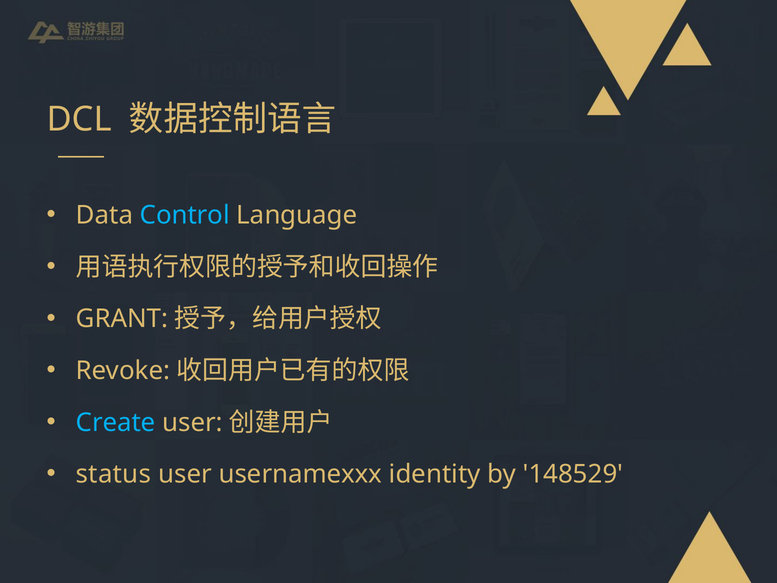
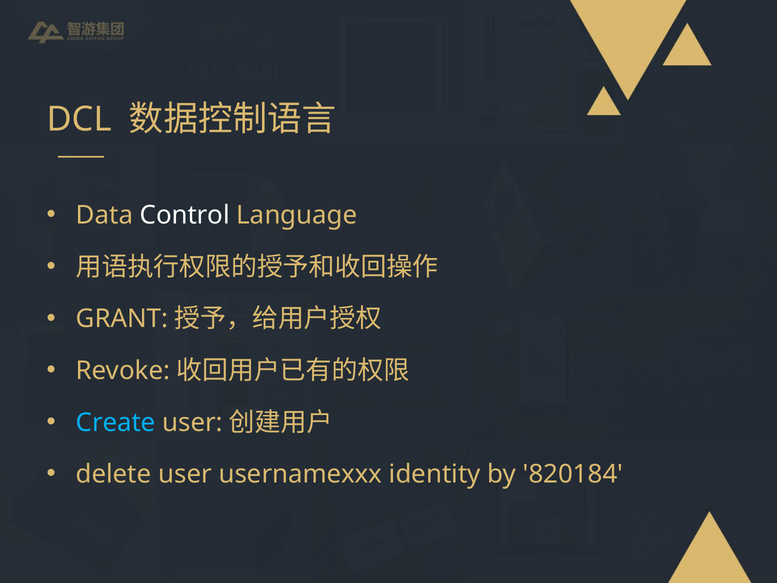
Control colour: light blue -> white (185, 215)
status: status -> delete (114, 474)
148529: 148529 -> 820184 (573, 474)
